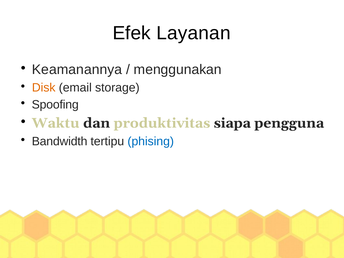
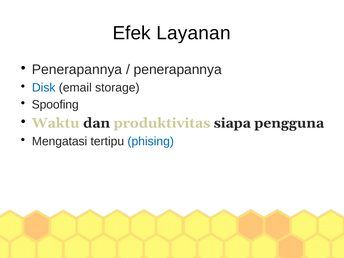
Keamanannya: Keamanannya -> Penerapannya (77, 70)
menggunakan: menggunakan -> penerapannya (178, 70)
Disk colour: orange -> blue (44, 88)
Bandwidth: Bandwidth -> Mengatasi (60, 141)
